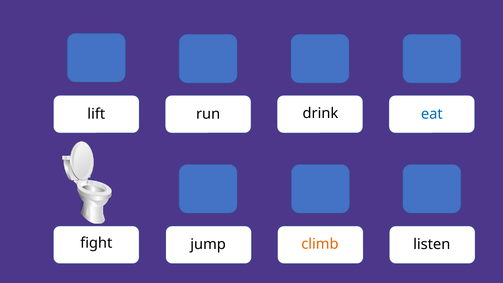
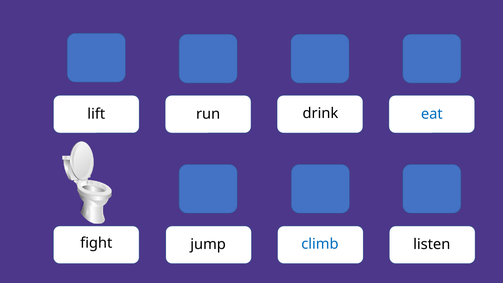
climb colour: orange -> blue (320, 244)
